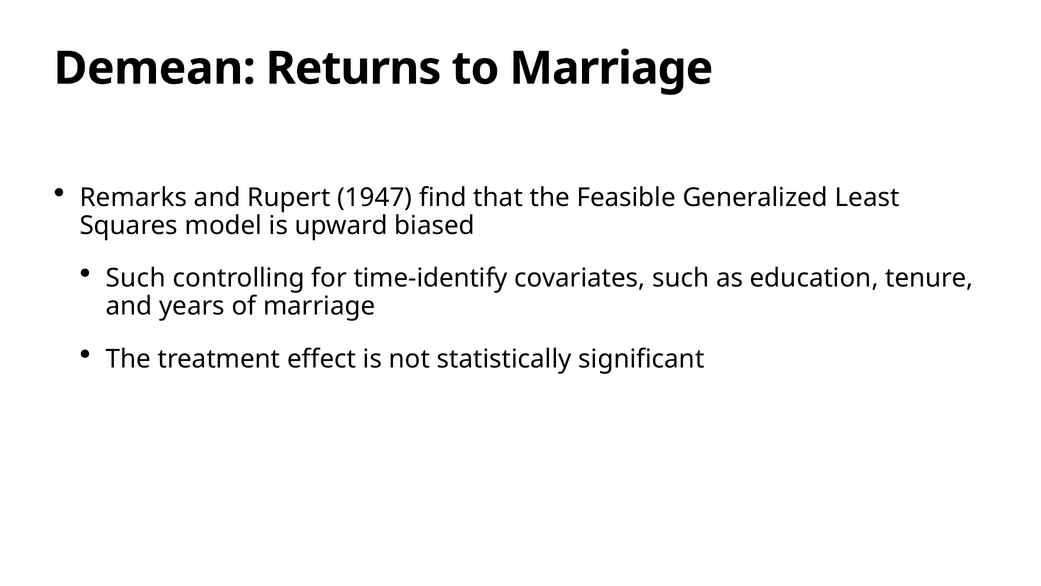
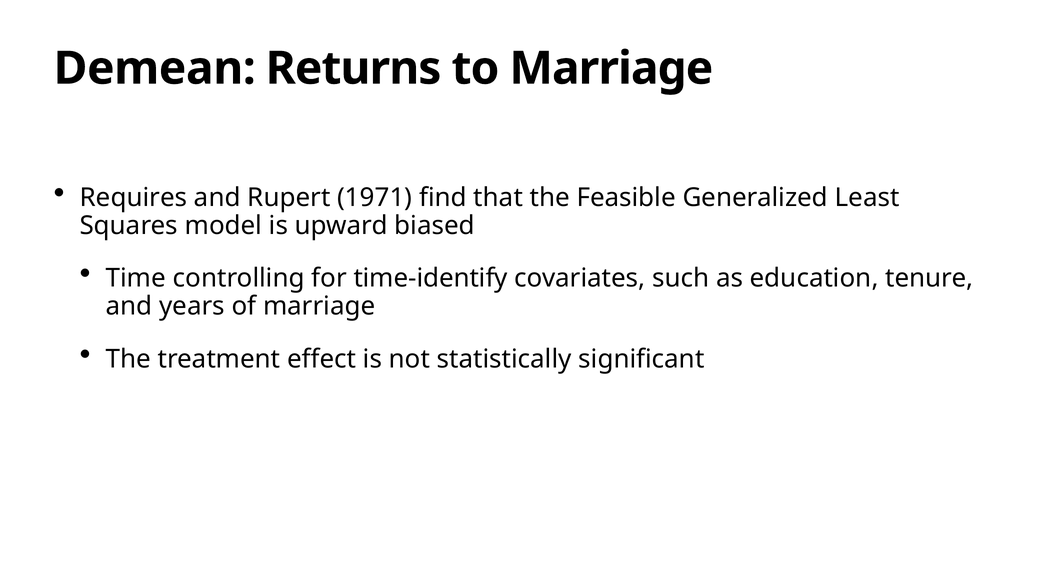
Remarks: Remarks -> Requires (133, 197)
1947: 1947 -> 1971 (375, 197)
Such: Such -> Time (136, 278)
